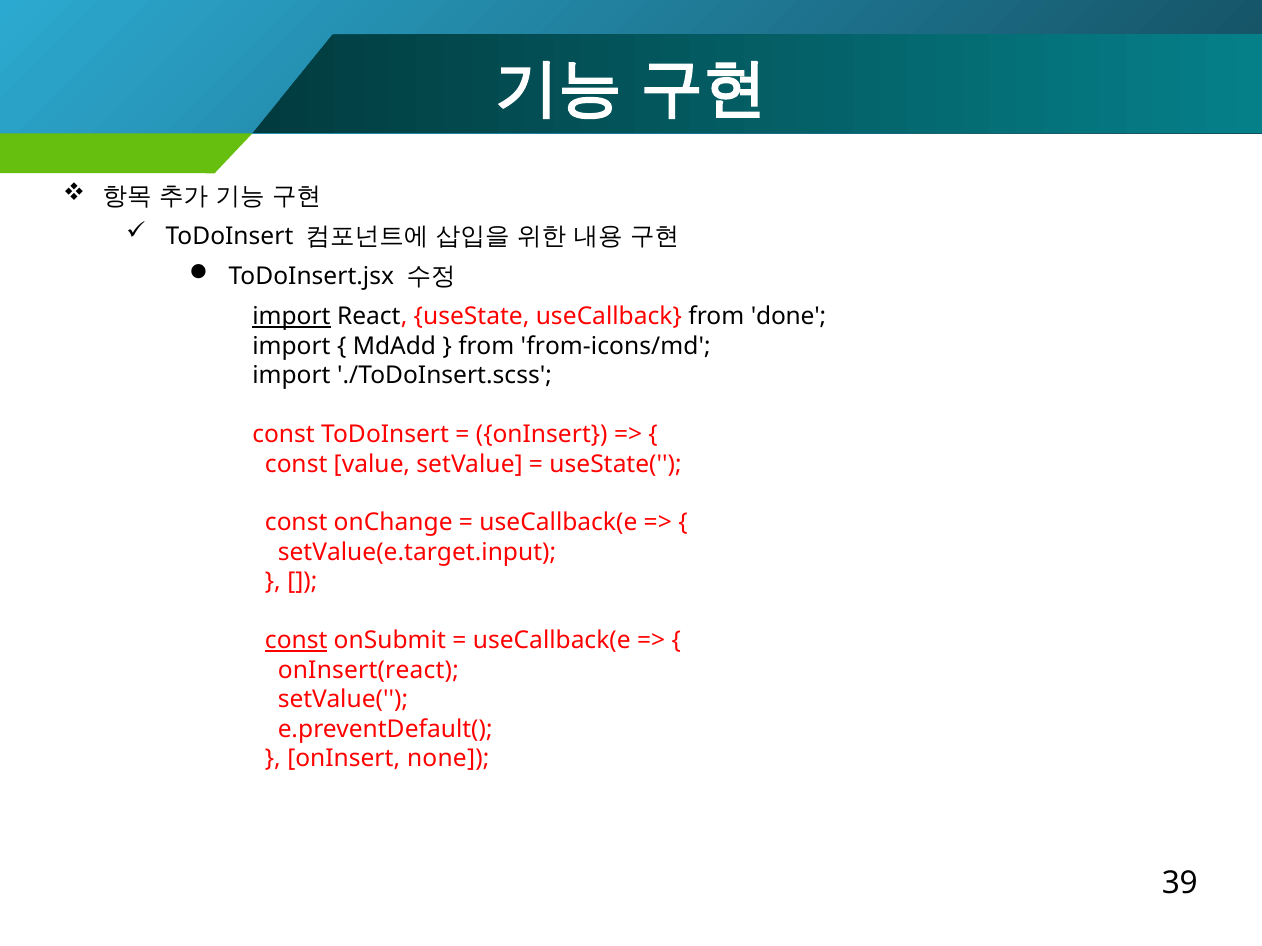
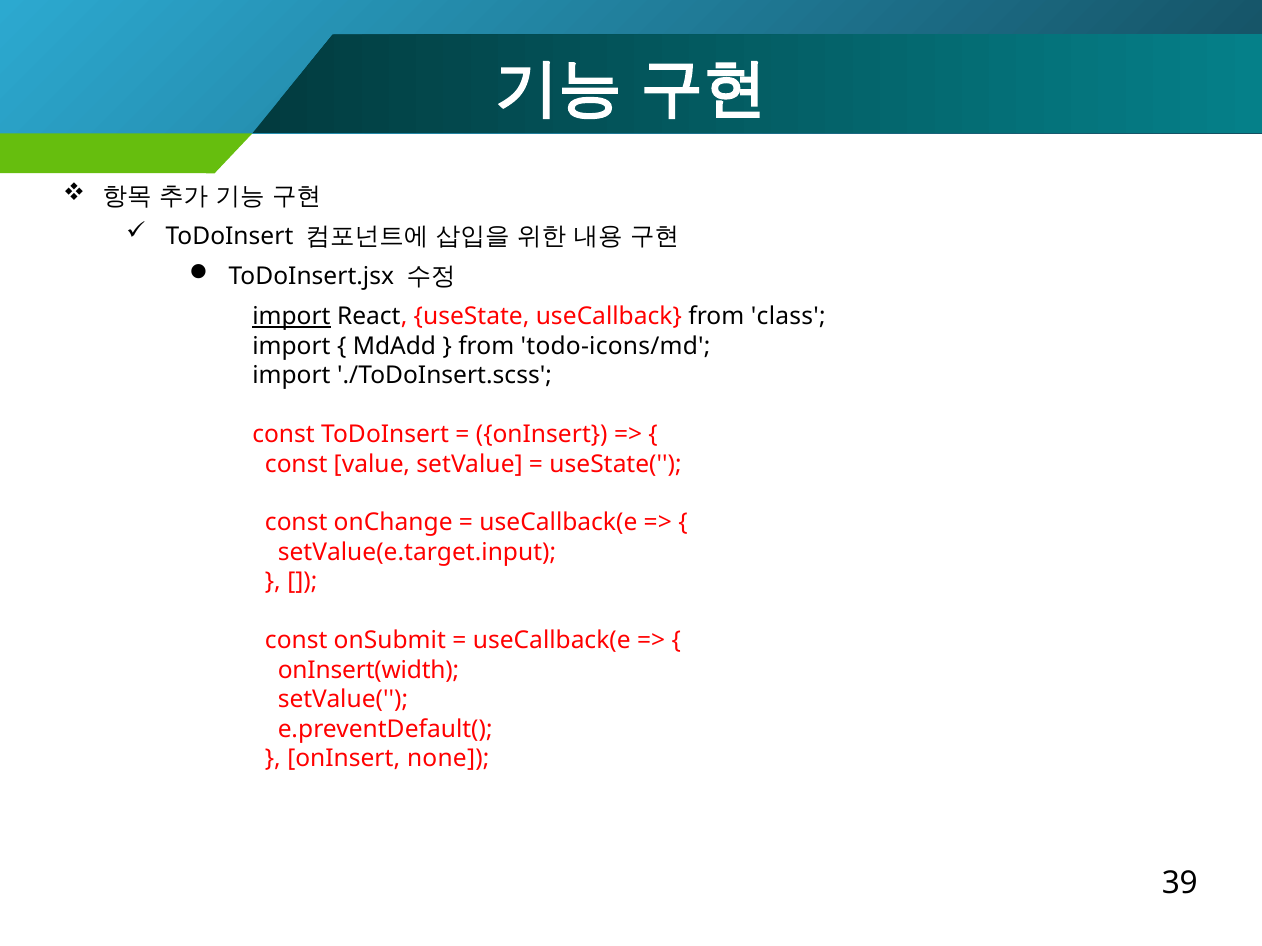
done: done -> class (788, 317)
from-icons/md: from-icons/md -> todo-icons/md (616, 346)
const underline: present -> none (296, 641)
onInsert(react: onInsert(react -> onInsert(width (369, 670)
